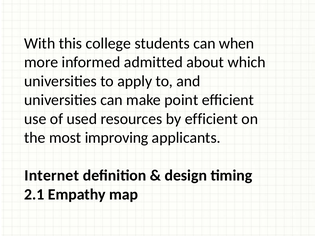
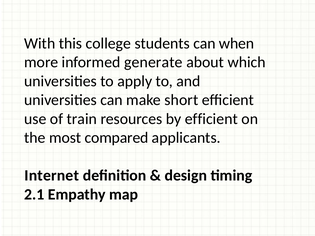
admitted: admitted -> generate (153, 62)
point: point -> short (181, 100)
used: used -> train (82, 119)
improving: improving -> compared (117, 138)
